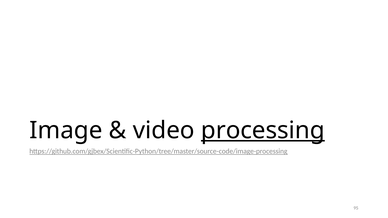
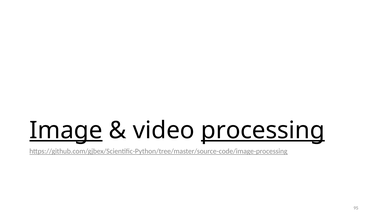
Image underline: none -> present (66, 130)
